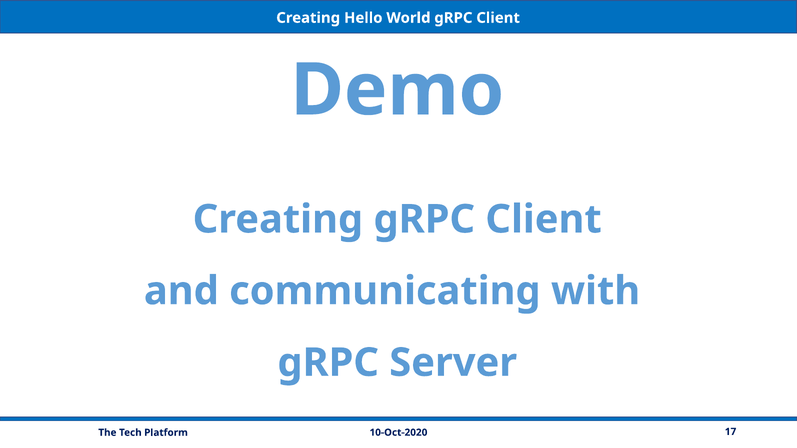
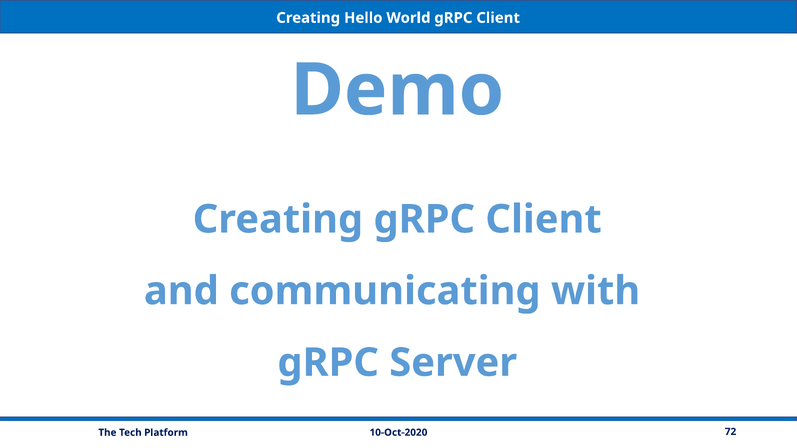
17: 17 -> 72 (731, 432)
